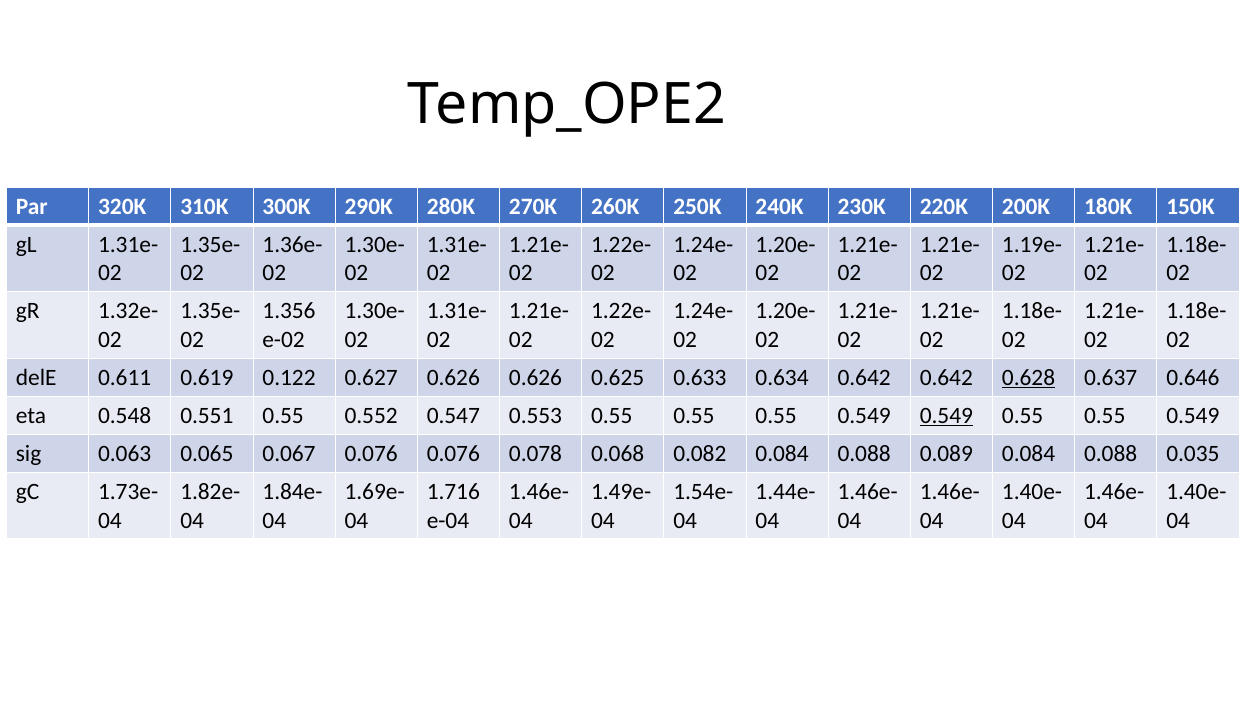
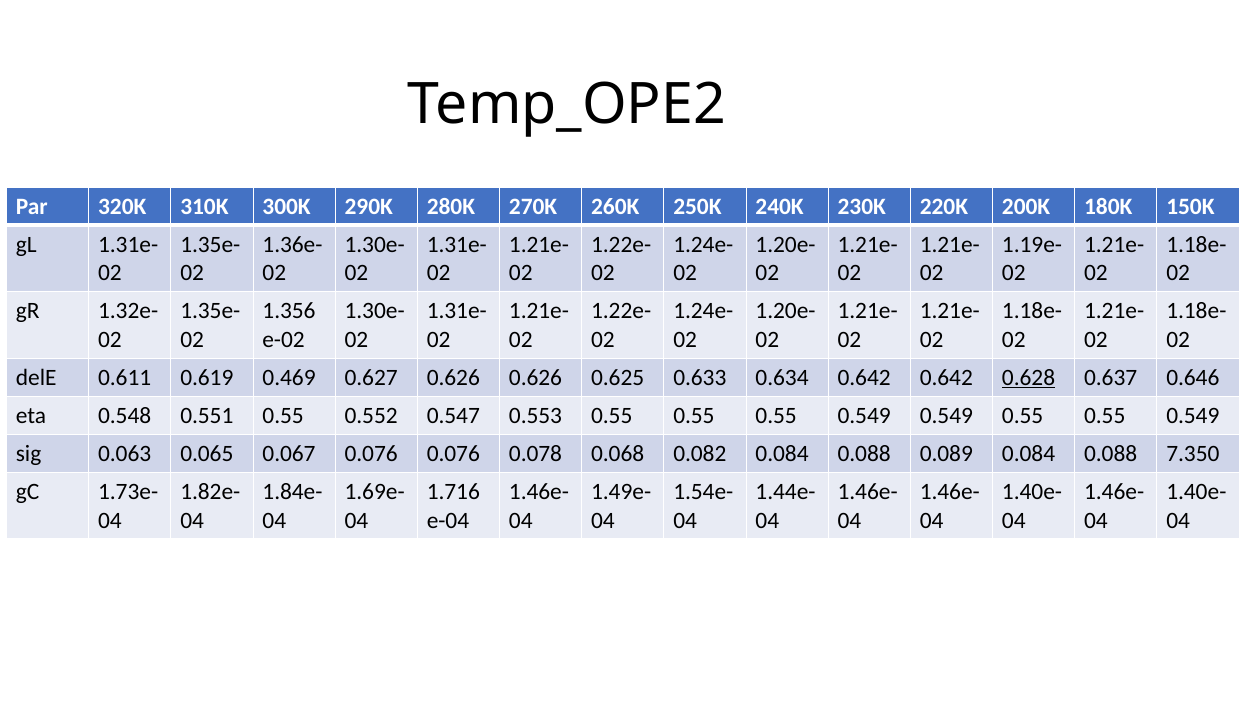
0.122: 0.122 -> 0.469 (289, 377)
0.549 underline: present -> none (946, 415)
0.035: 0.035 -> 7.350 (1193, 453)
